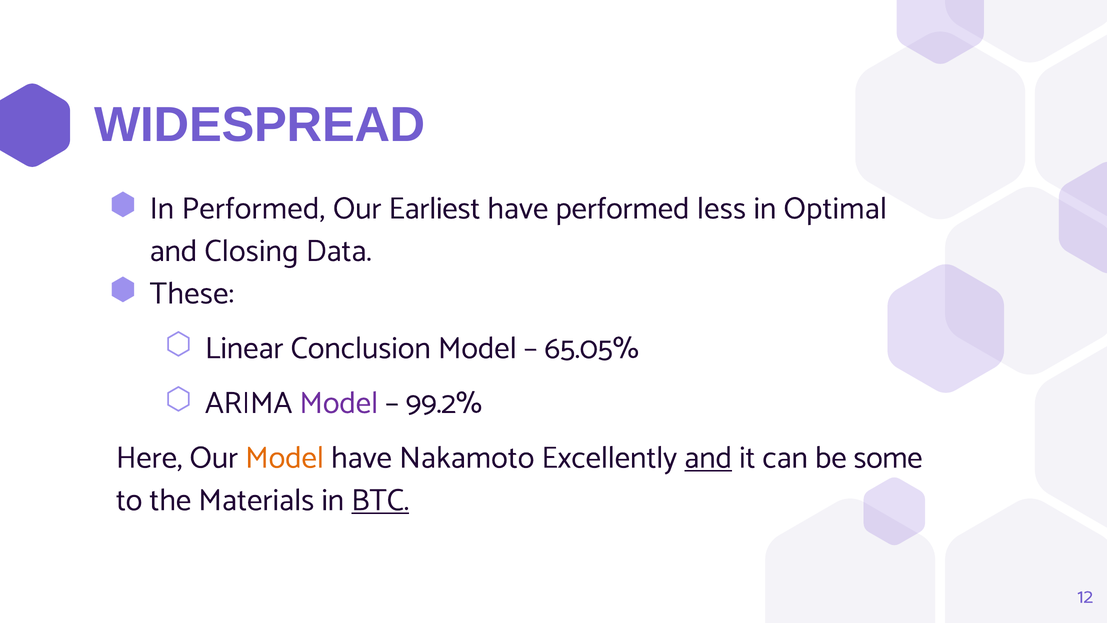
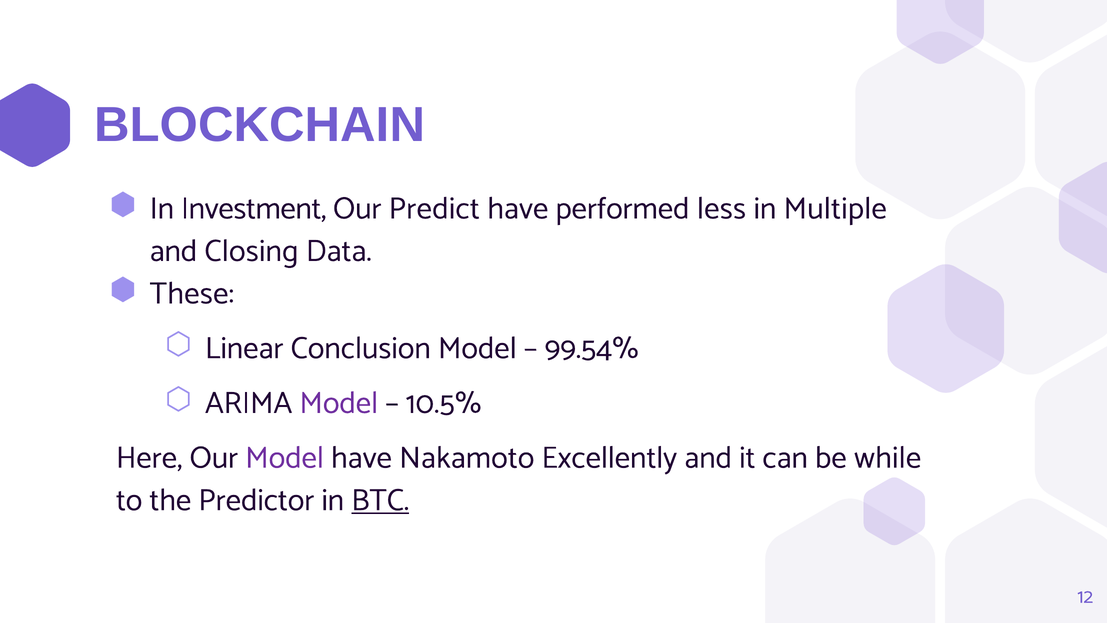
WIDESPREAD: WIDESPREAD -> BLOCKCHAIN (260, 125)
In Performed: Performed -> Investment (254, 208)
Earliest: Earliest -> Predict (434, 208)
Optimal: Optimal -> Multiple (835, 208)
65.05%: 65.05% -> 99.54% (592, 348)
99.2%: 99.2% -> 10.5% (444, 403)
Model colour: orange -> purple (285, 457)
and underline: present -> none (708, 457)
some: some -> while (888, 457)
Materials: Materials -> Predictor (256, 500)
